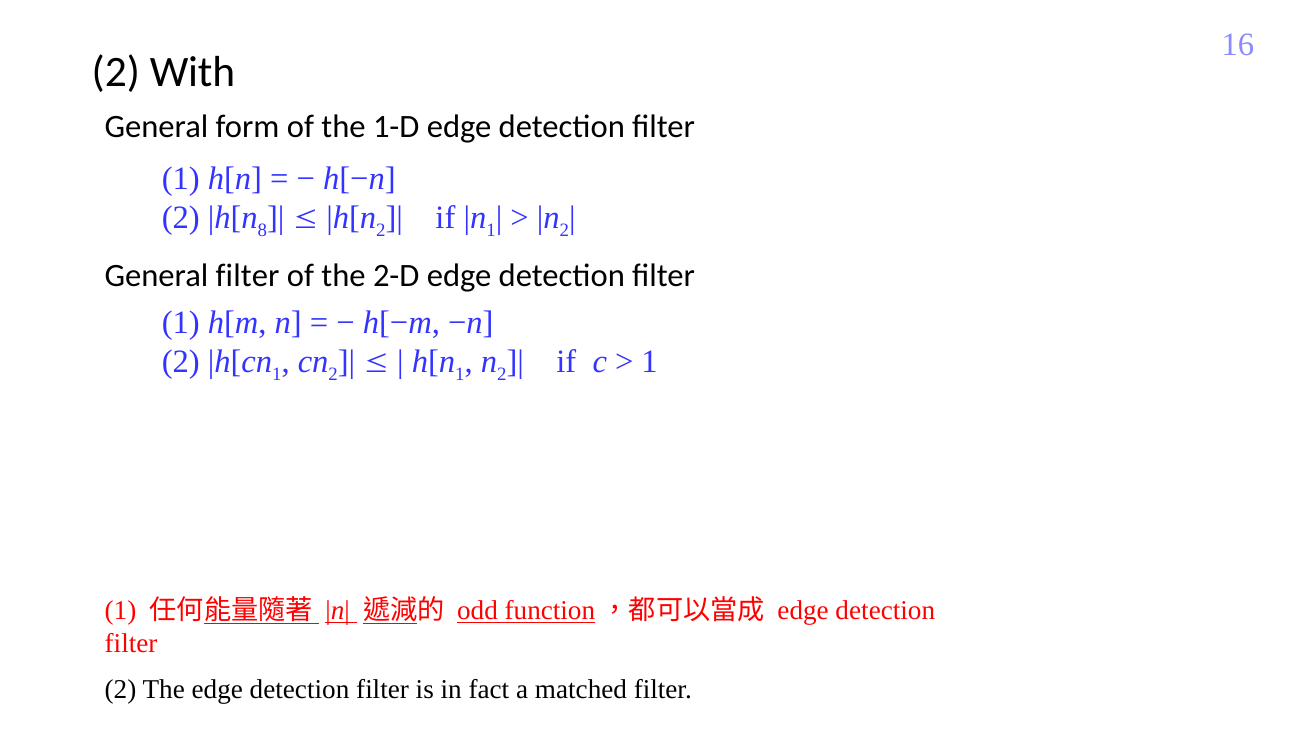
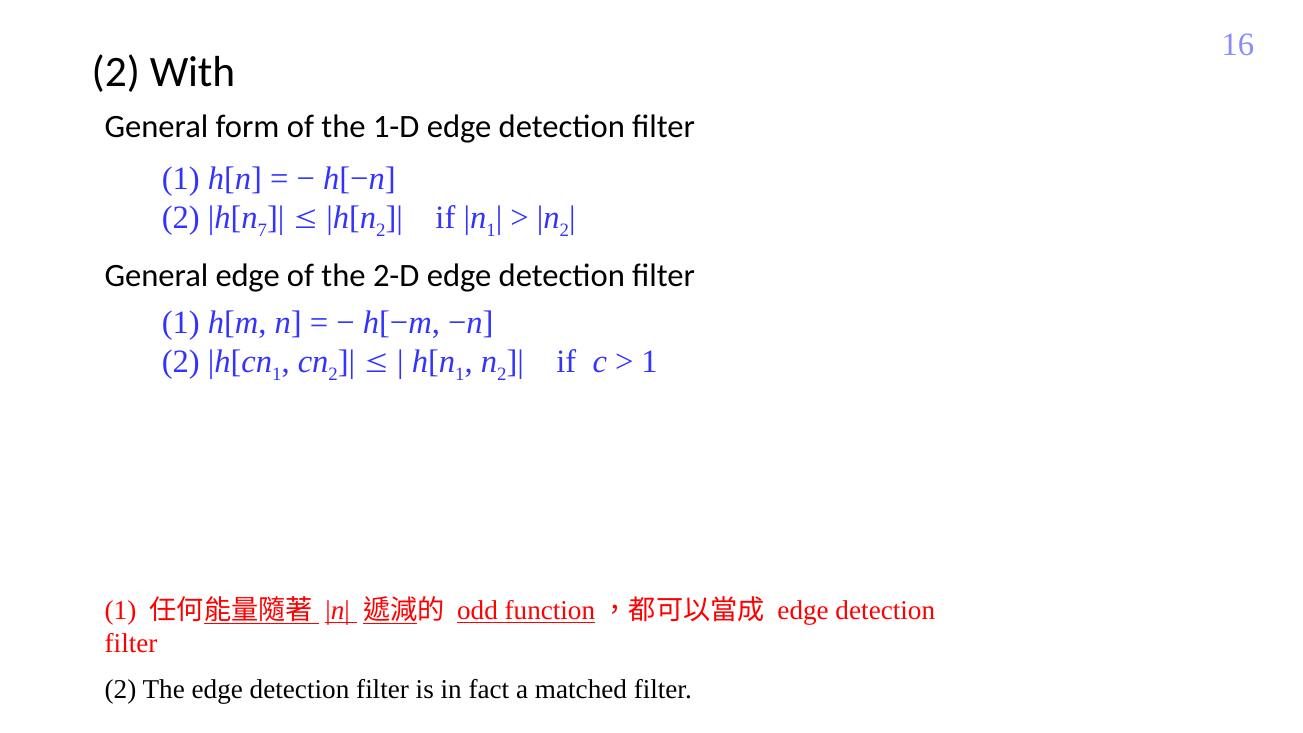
8: 8 -> 7 (262, 231)
General filter: filter -> edge (248, 276)
